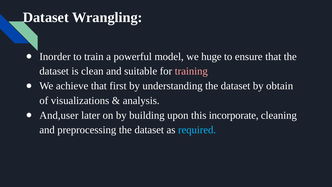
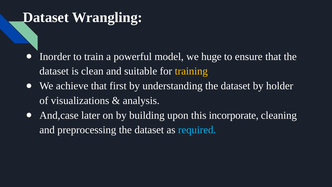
training colour: pink -> yellow (191, 71)
obtain: obtain -> holder (280, 86)
And,user: And,user -> And,case (59, 115)
